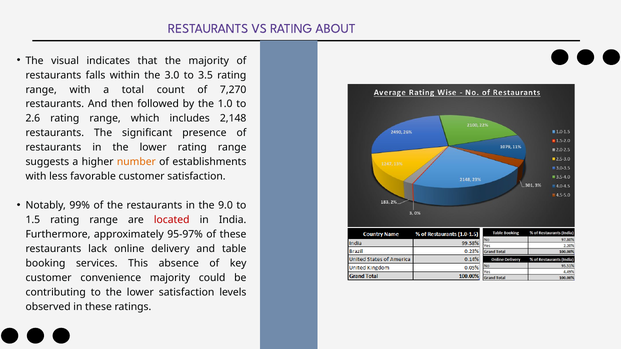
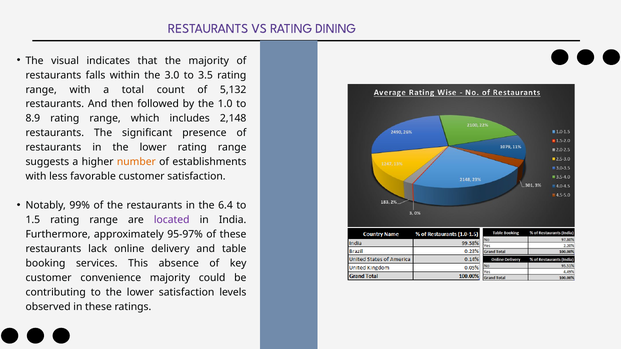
ABOUT: ABOUT -> DINING (336, 28)
7,270: 7,270 -> 5,132 (233, 90)
2.6: 2.6 -> 8.9 (33, 119)
9.0: 9.0 -> 6.4 (226, 206)
located colour: red -> purple (172, 220)
